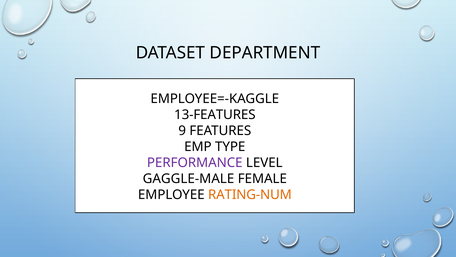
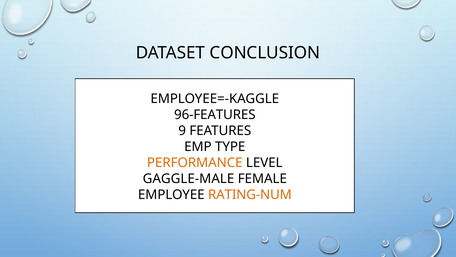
DEPARTMENT: DEPARTMENT -> CONCLUSION (265, 53)
13-FEATURES: 13-FEATURES -> 96-FEATURES (215, 114)
PERFORMANCE colour: purple -> orange (195, 162)
